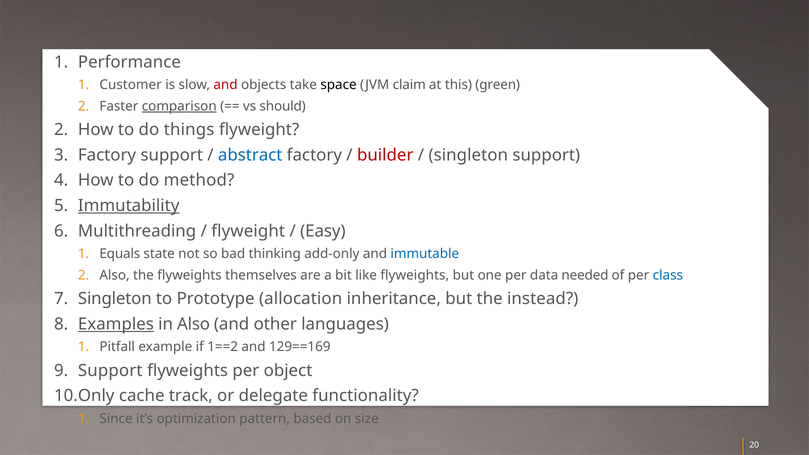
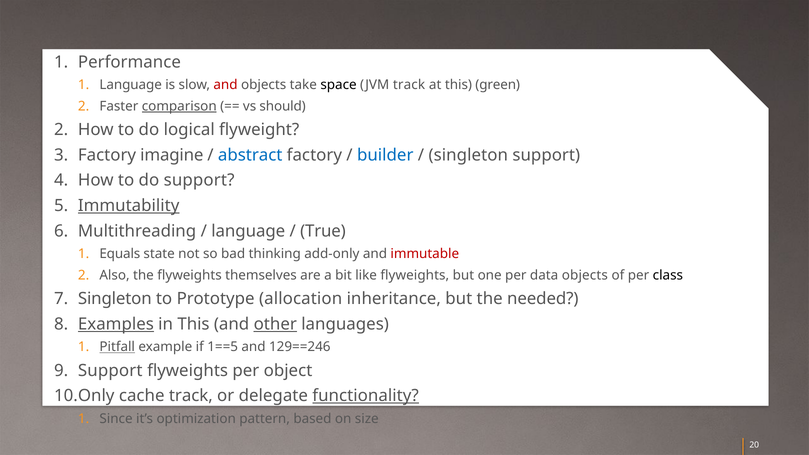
Customer: Customer -> Language (131, 85)
JVM claim: claim -> track (409, 85)
things: things -> logical (189, 130)
Factory support: support -> imagine (172, 155)
builder colour: red -> blue (385, 155)
do method: method -> support (199, 180)
flyweight: flyweight -> language (248, 231)
Easy: Easy -> True (323, 231)
immutable colour: blue -> red (425, 254)
data needed: needed -> objects (585, 275)
class colour: blue -> black (668, 275)
instead: instead -> needed (543, 299)
in Also: Also -> This (193, 324)
other underline: none -> present (275, 324)
Pitfall underline: none -> present (117, 347)
1==2: 1==2 -> 1==5 (223, 347)
129==169: 129==169 -> 129==246 (300, 347)
functionality underline: none -> present (366, 396)
